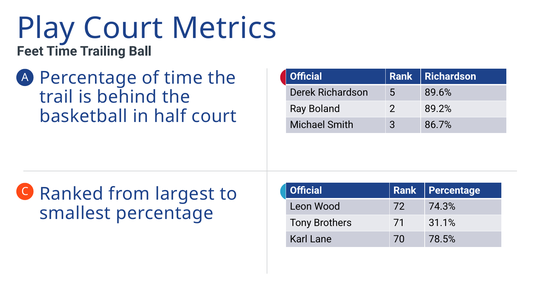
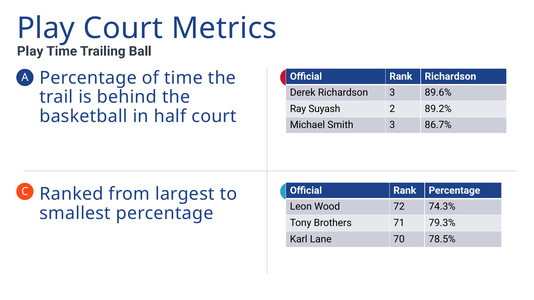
Feet: Feet -> Play (30, 51)
Richardson 5: 5 -> 3 (392, 93)
Boland: Boland -> Suyash (324, 109)
31.1%: 31.1% -> 79.3% (442, 223)
